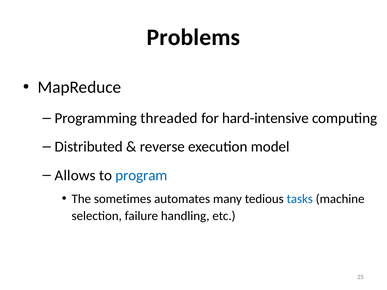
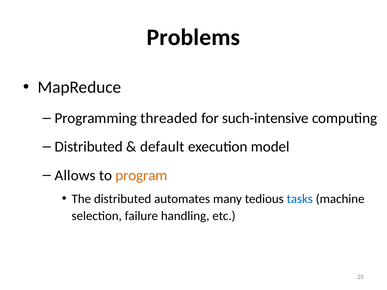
hard-intensive: hard-intensive -> such-intensive (265, 118)
reverse: reverse -> default (162, 147)
program colour: blue -> orange (141, 175)
The sometimes: sometimes -> distributed (123, 199)
